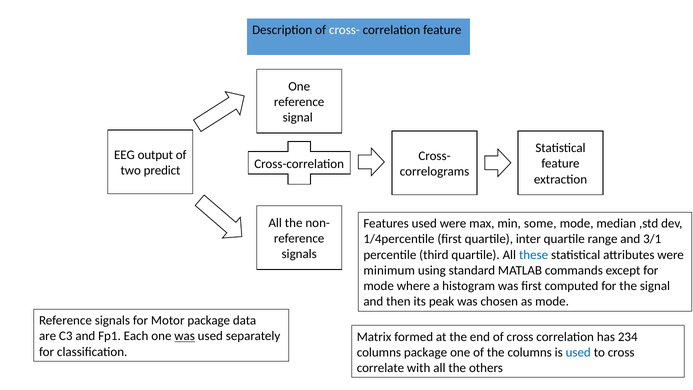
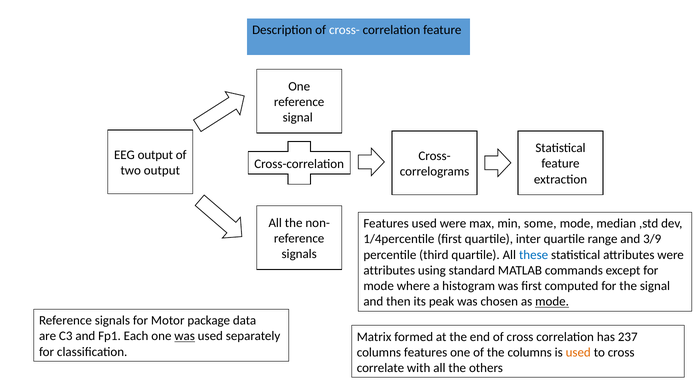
two predict: predict -> output (162, 171)
3/1: 3/1 -> 3/9 (652, 239)
minimum: minimum -> attributes (389, 270)
mode underline: none -> present (552, 301)
234: 234 -> 237 (628, 337)
columns package: package -> features (426, 352)
used colour: blue -> orange (578, 352)
